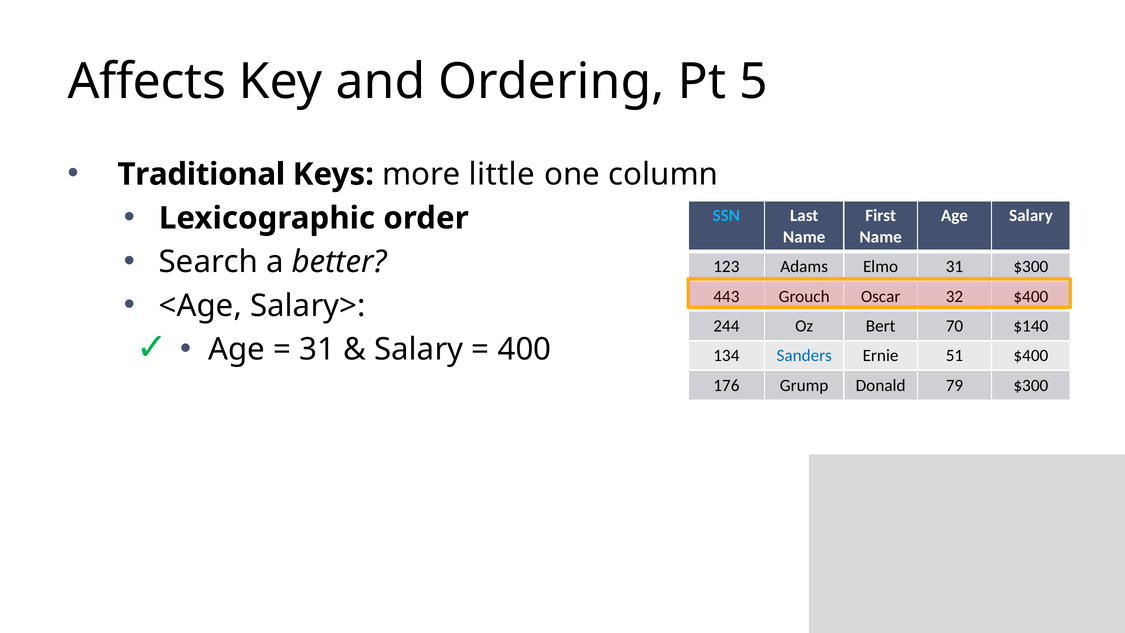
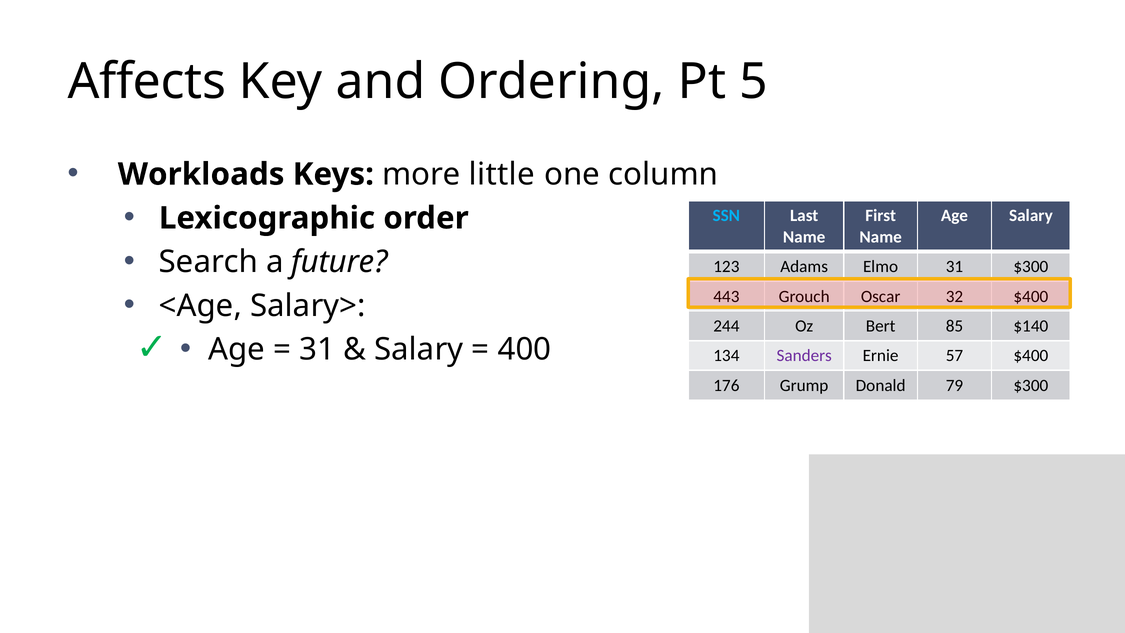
Traditional: Traditional -> Workloads (201, 174)
better: better -> future (339, 262)
70: 70 -> 85 (954, 326)
Sanders colour: blue -> purple (804, 356)
51: 51 -> 57 (954, 356)
